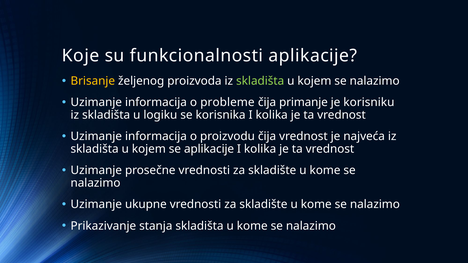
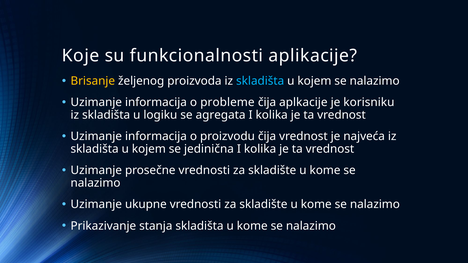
skladišta colour: light green -> light blue (260, 81)
primanje: primanje -> aplkacije (303, 103)
korisnika: korisnika -> agregata (221, 115)
se aplikacije: aplikacije -> jedinična (209, 149)
